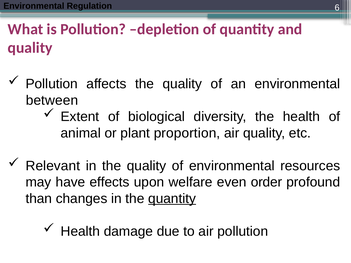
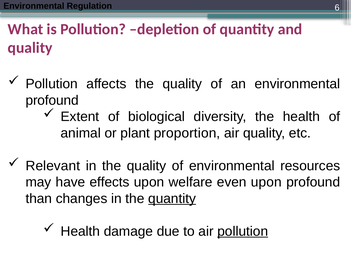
between: between -> profound (52, 100)
even order: order -> upon (266, 182)
pollution underline: none -> present (243, 231)
